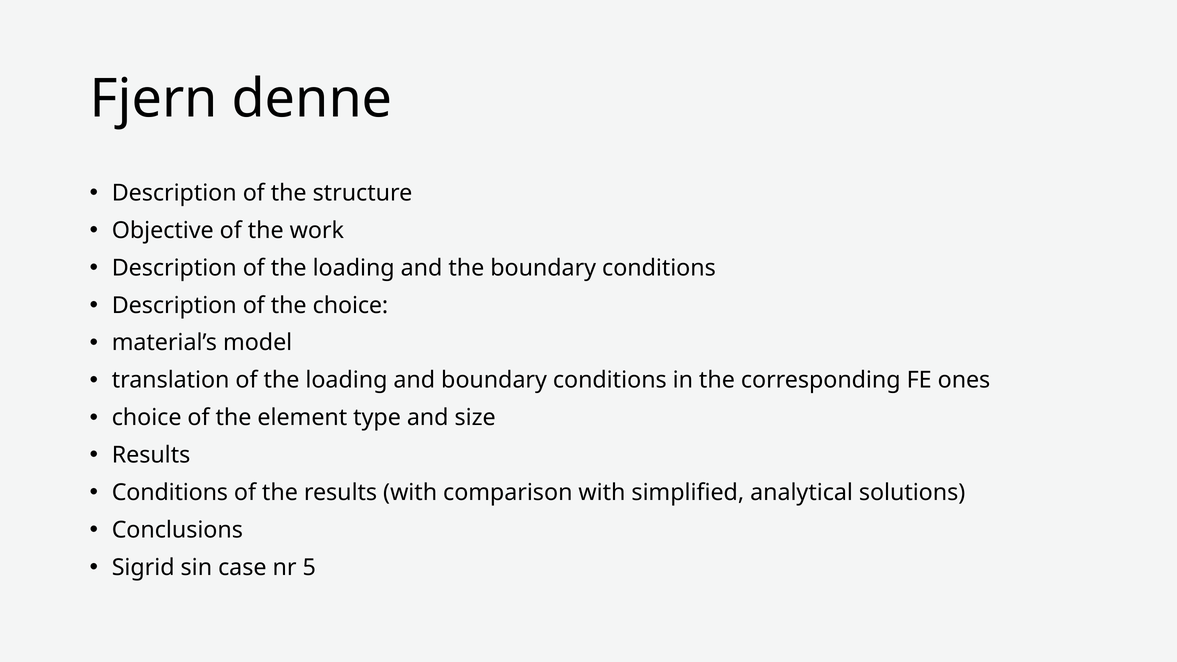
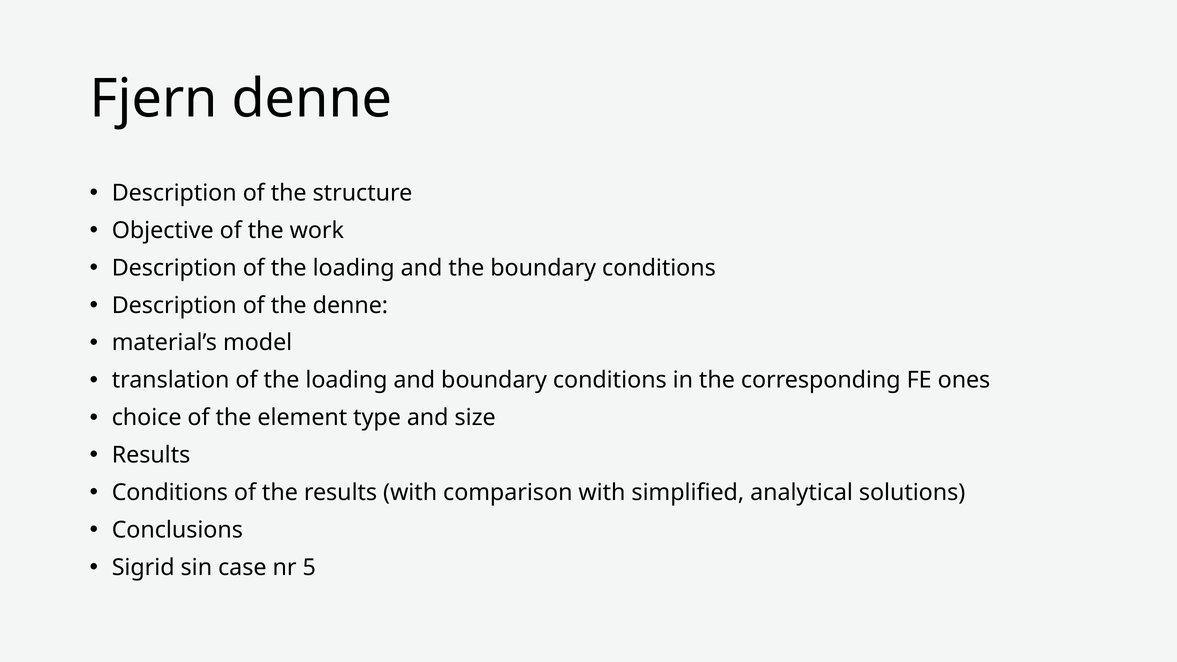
the choice: choice -> denne (350, 305)
